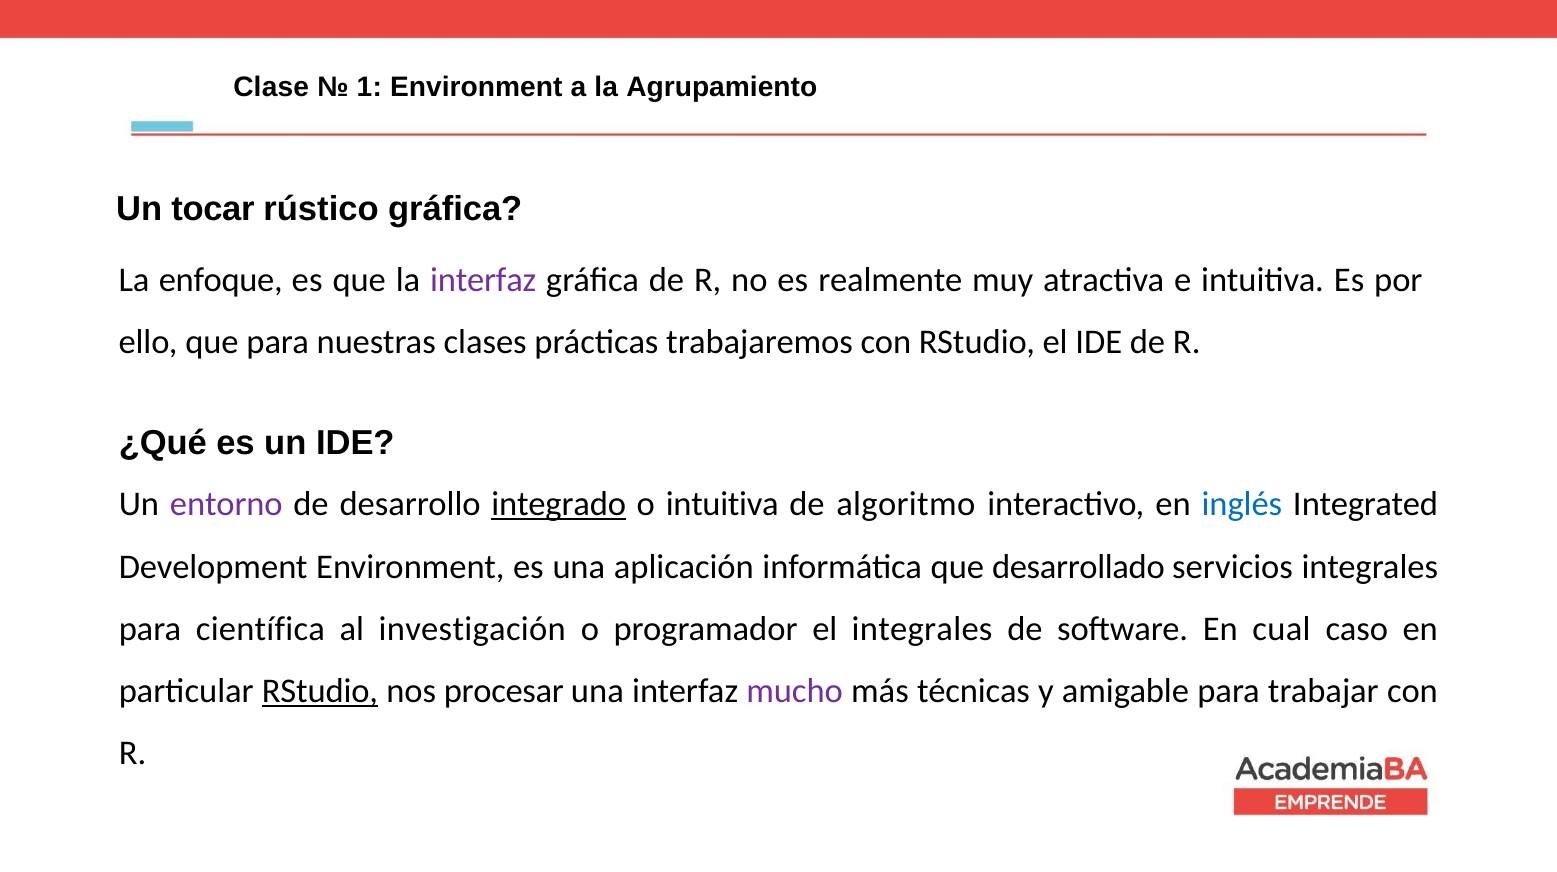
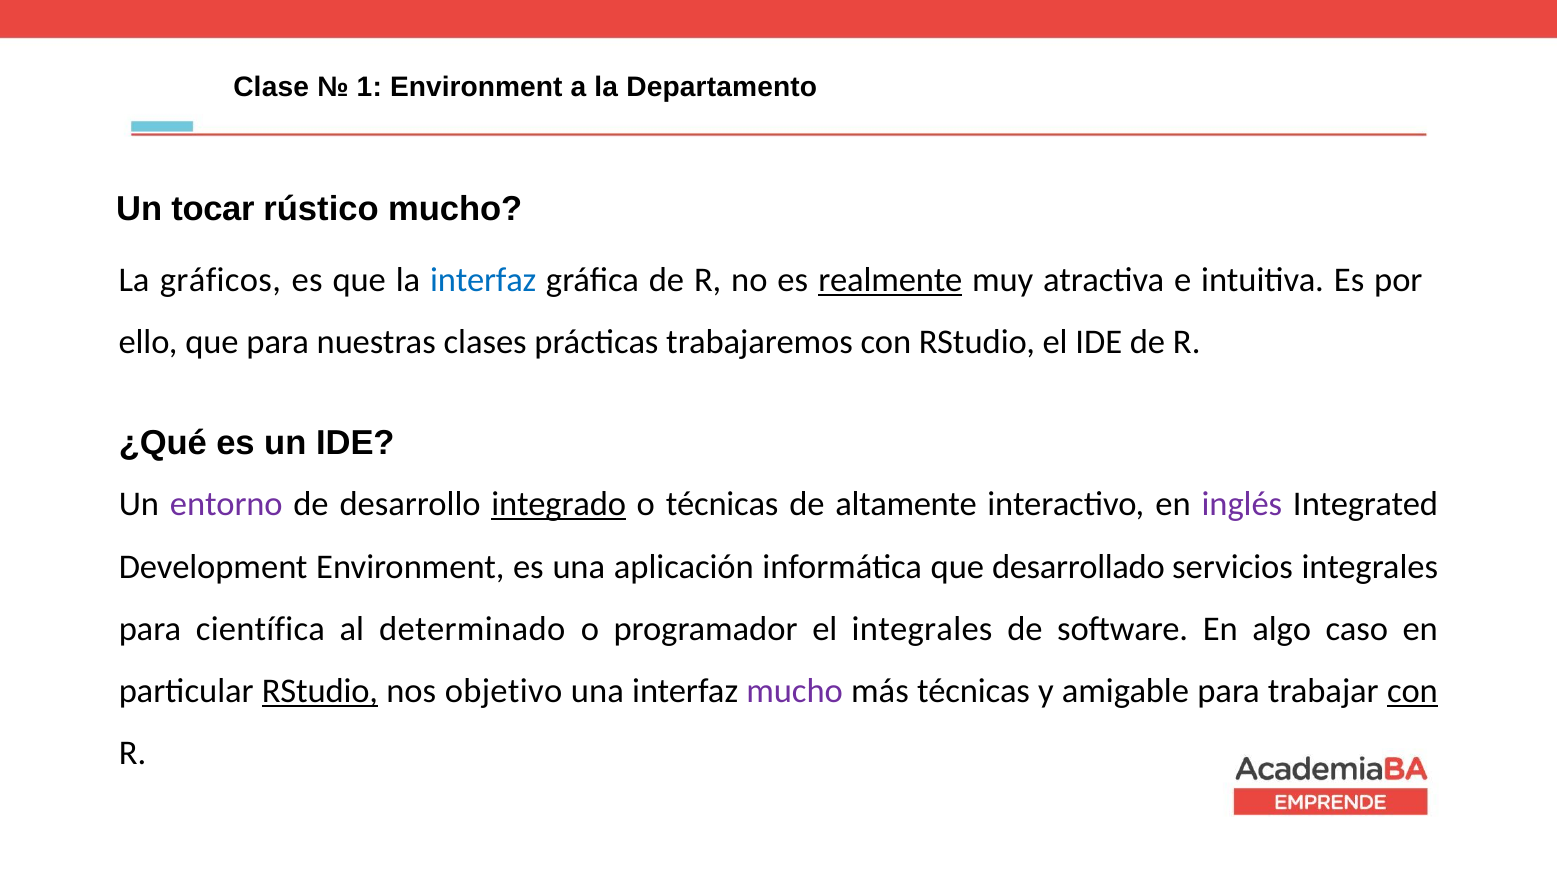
Agrupamiento: Agrupamiento -> Departamento (722, 87)
rústico gráfica: gráfica -> mucho (455, 209)
enfoque: enfoque -> gráficos (220, 280)
interfaz colour: purple -> blue (483, 280)
realmente underline: none -> present (890, 280)
o intuitiva: intuitiva -> técnicas (722, 504)
algoritmo: algoritmo -> altamente (906, 504)
inglés colour: blue -> purple (1242, 504)
investigación: investigación -> determinado (472, 628)
cual: cual -> algo (1282, 628)
procesar: procesar -> objetivo (504, 691)
con underline: none -> present (1412, 691)
